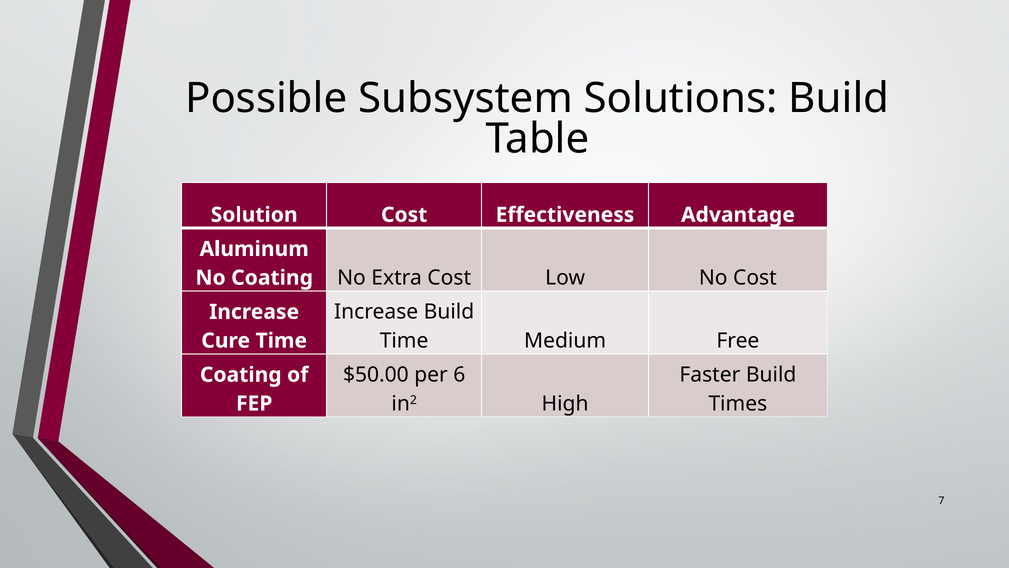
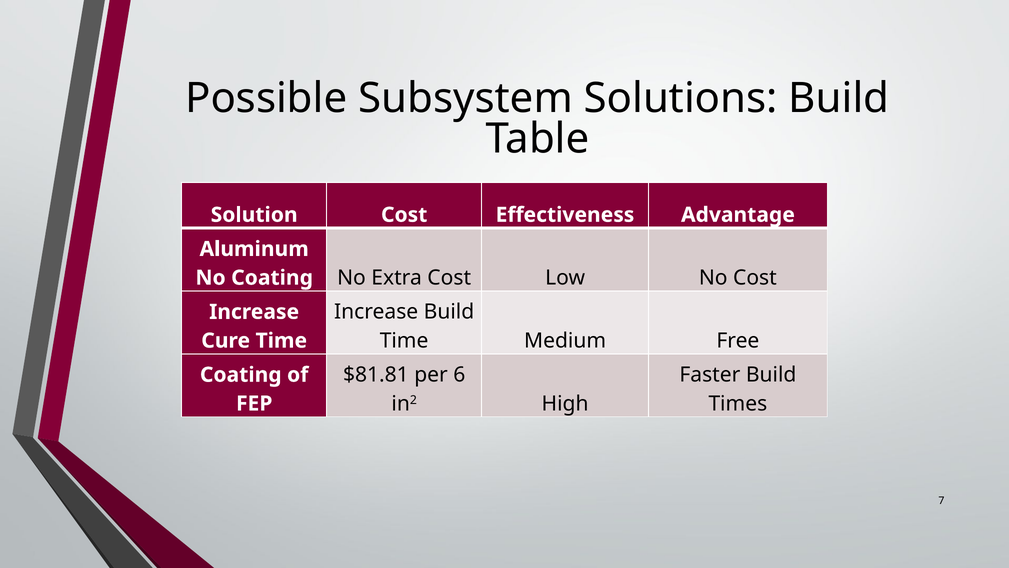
$50.00: $50.00 -> $81.81 (376, 375)
